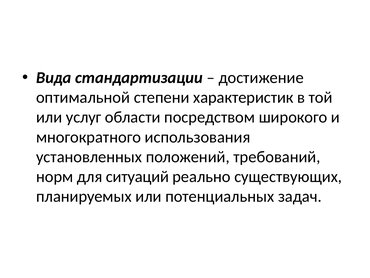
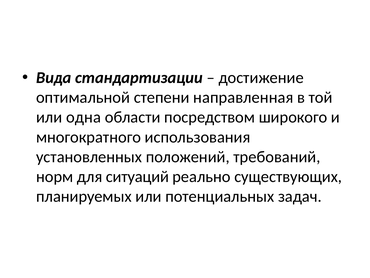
характеристик: характеристик -> направленная (243, 97)
услуг: услуг -> одна (84, 117)
